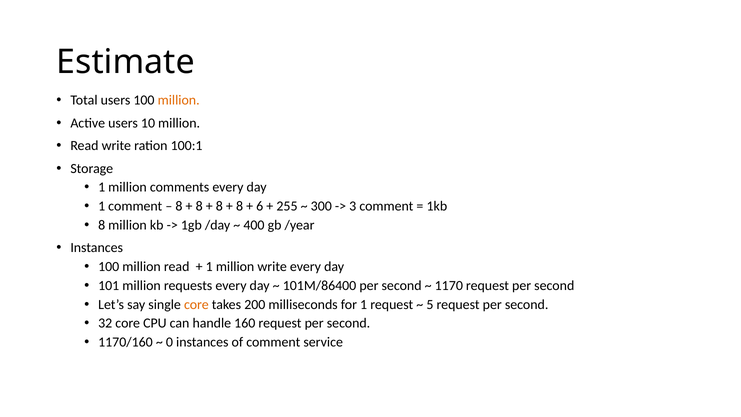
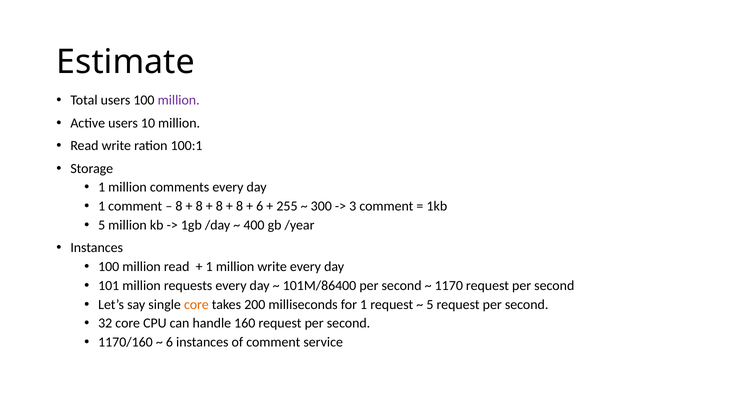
million colour: orange -> purple (179, 100)
8: 8 -> 5 (102, 225)
0: 0 -> 6 (169, 342)
